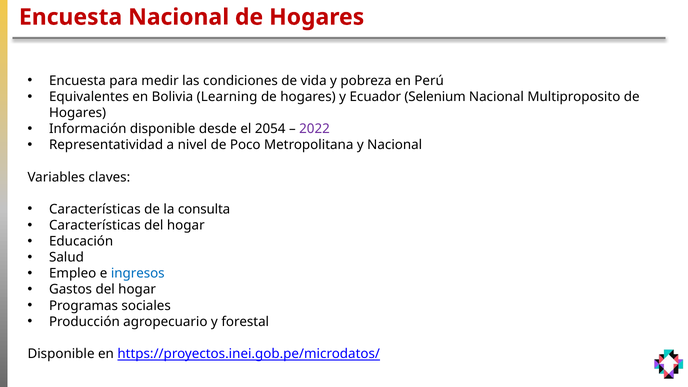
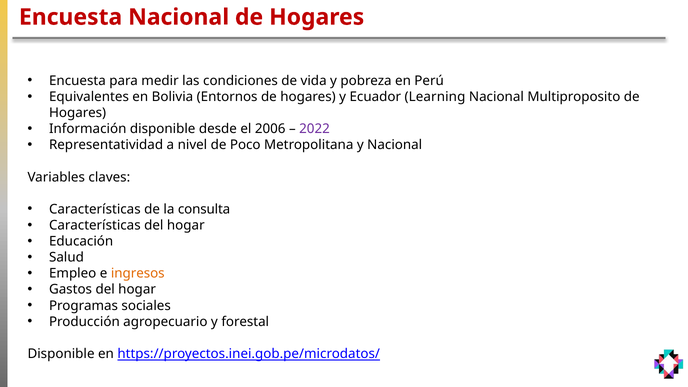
Learning: Learning -> Entornos (227, 97)
Selenium: Selenium -> Learning (435, 97)
2054: 2054 -> 2006 (270, 129)
ingresos colour: blue -> orange (138, 274)
